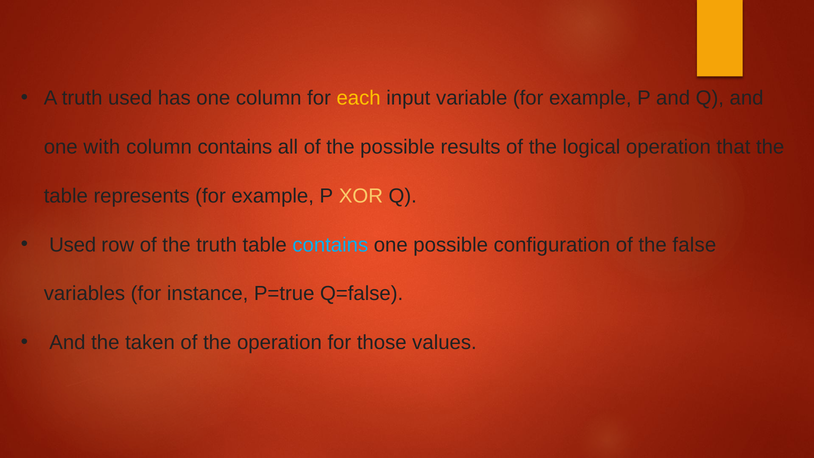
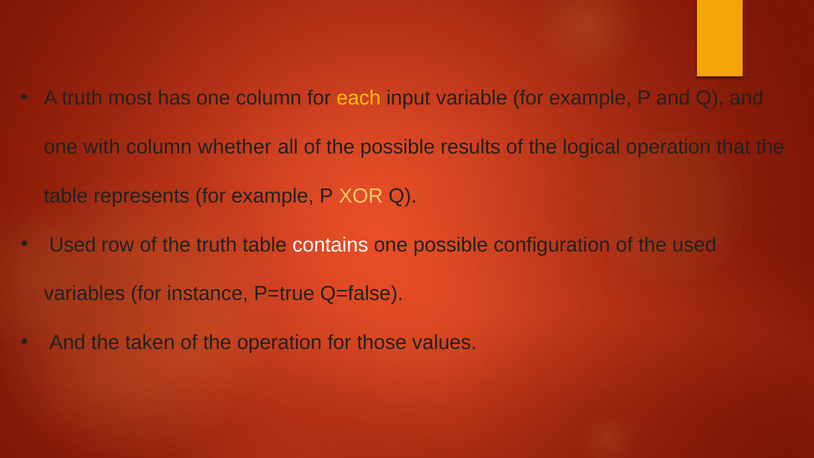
truth used: used -> most (130, 98)
column contains: contains -> whether (235, 147)
contains colour: light blue -> white (330, 245)
the false: false -> used (694, 245)
